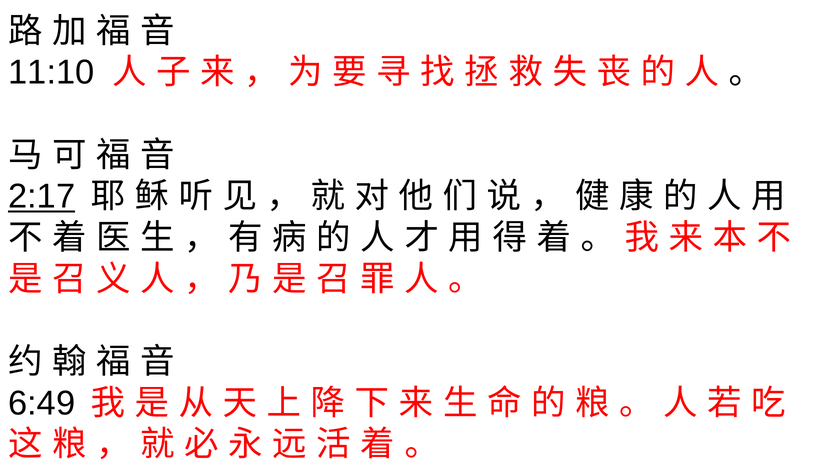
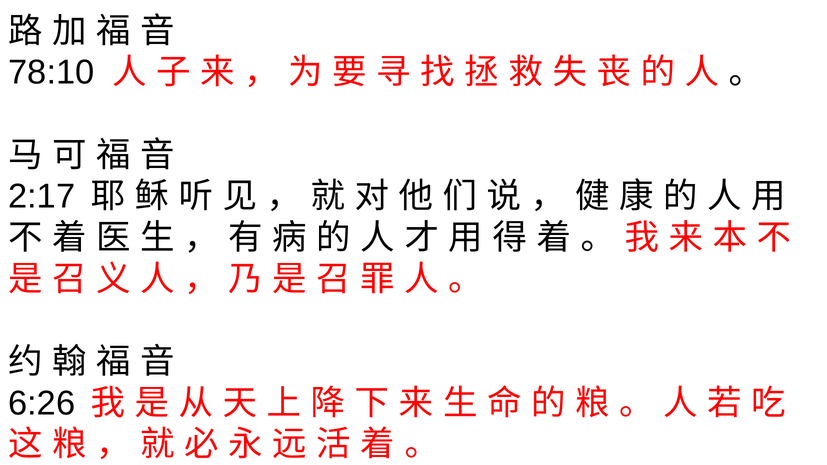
11:10: 11:10 -> 78:10 (51, 73)
2:17 underline: present -> none (42, 197)
6:49: 6:49 -> 6:26 (42, 403)
